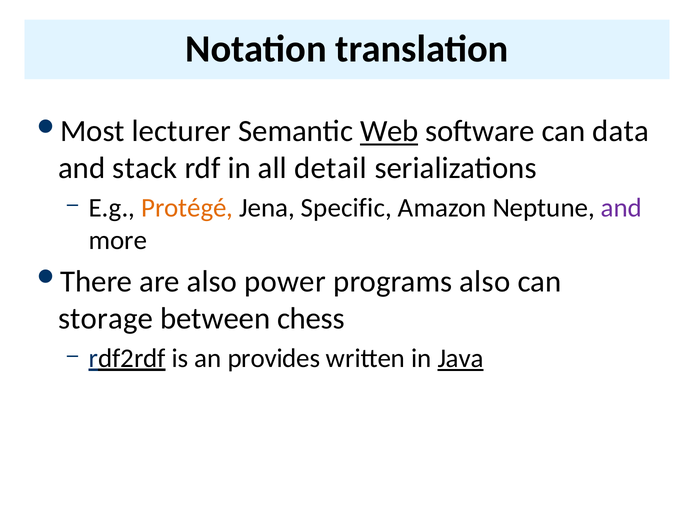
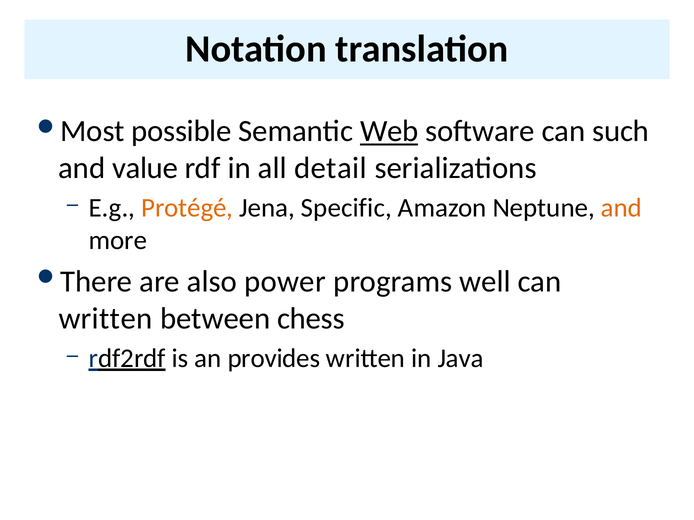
lecturer: lecturer -> possible (182, 131)
data: data -> such (621, 131)
stack: stack -> value (145, 168)
and colour: purple -> orange (621, 208)
programs also: also -> well (485, 282)
storage: storage -> written (106, 319)
Java underline: present -> none (461, 359)
